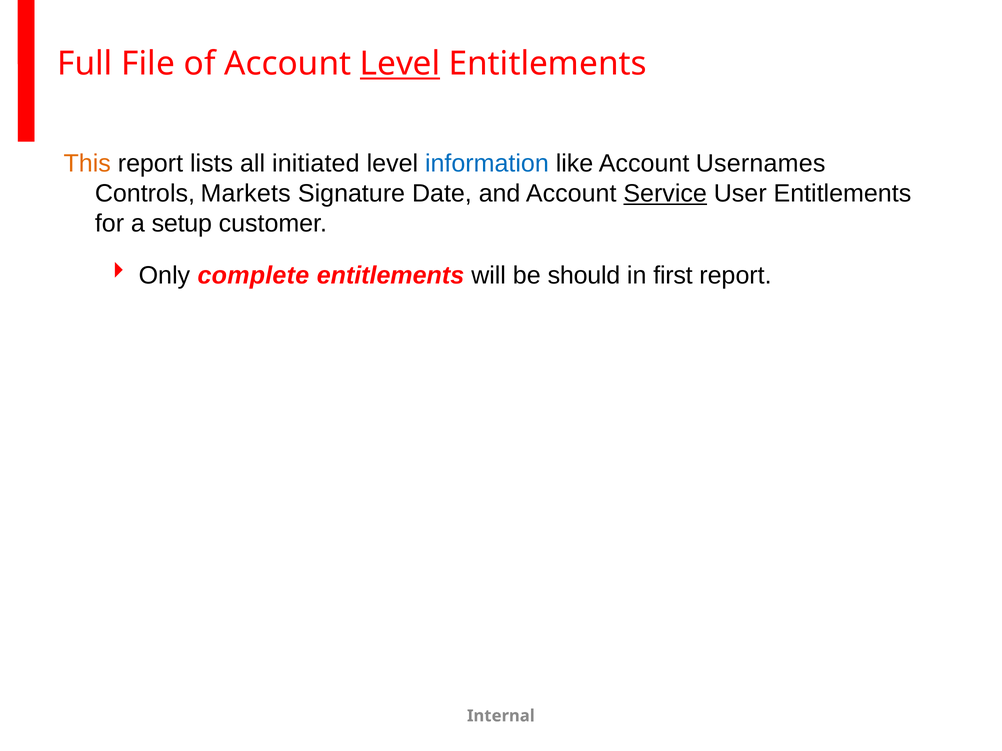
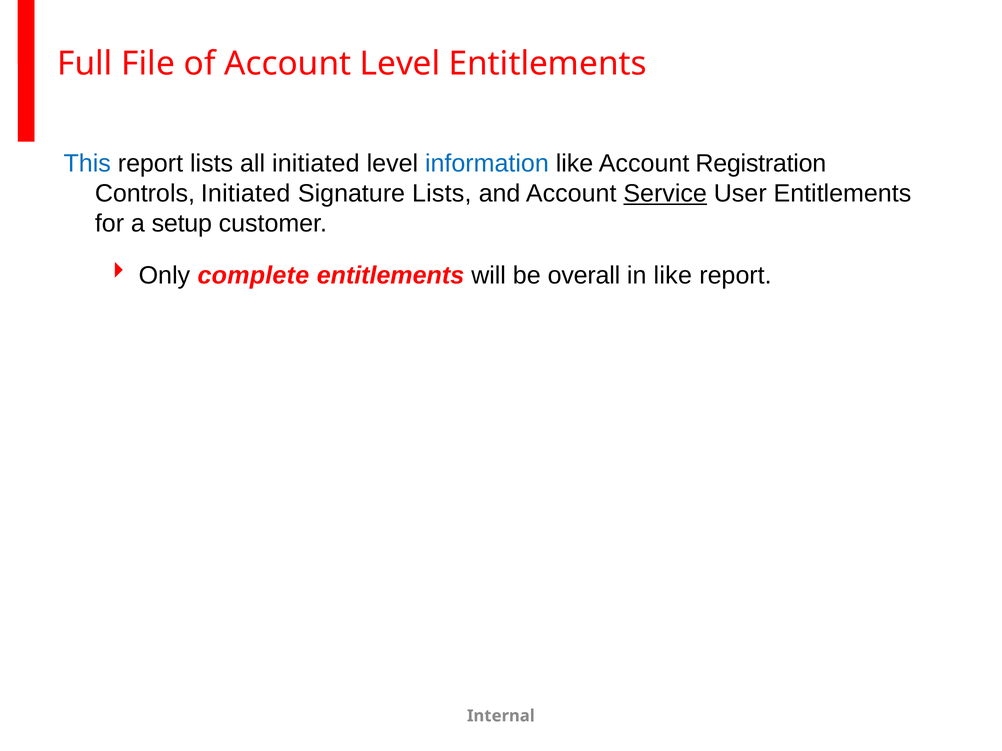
Level underline: present -> none (400, 64)
This colour: orange -> blue (87, 164)
Usernames: Usernames -> Registration (761, 164)
Controls Markets: Markets -> Initiated (246, 194)
Signature Date: Date -> Lists (442, 194)
should: should -> overall (584, 275)
in first: first -> like (673, 275)
